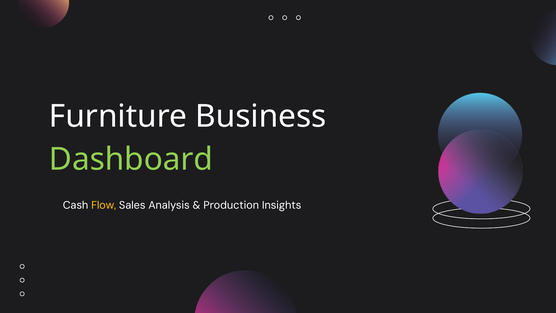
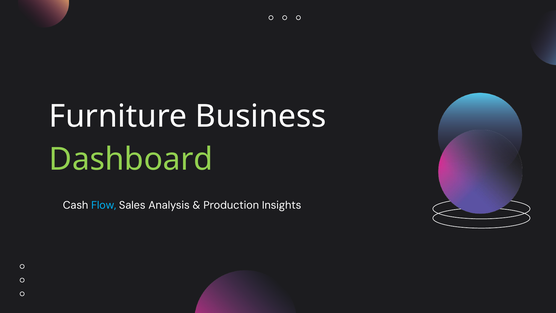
Flow colour: yellow -> light blue (104, 205)
